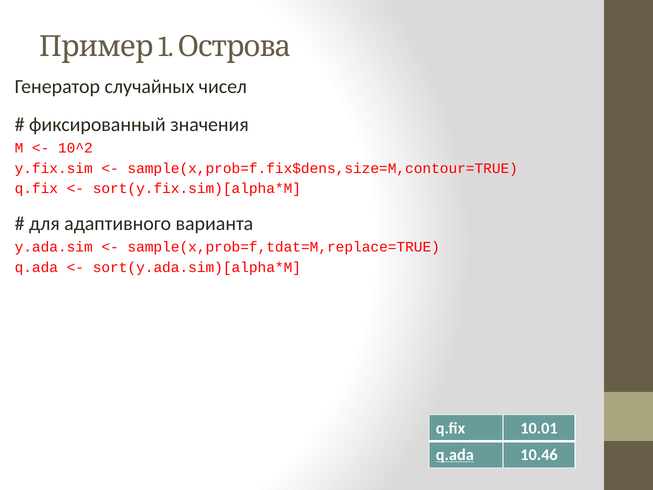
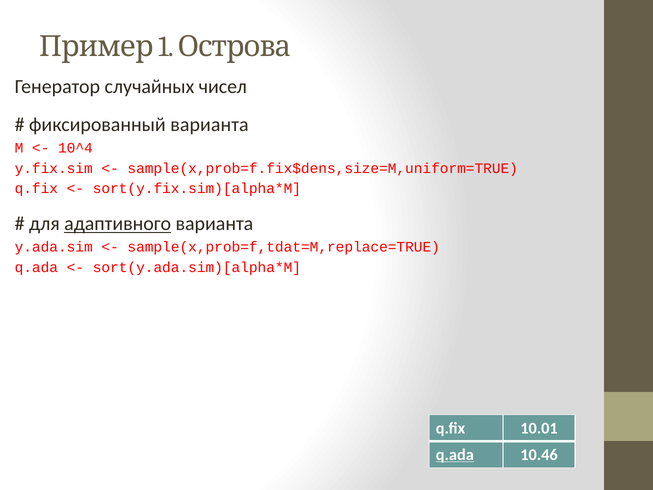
фиксированный значения: значения -> варианта (209, 125)
10^2: 10^2 -> 10^4 (75, 148)
sample(x,prob=f.fix$dens,size=M,contour=TRUE: sample(x,prob=f.fix$dens,size=M,contour=TRUE -> sample(x,prob=f.fix$dens,size=M,uniform=TRUE (323, 168)
адаптивного underline: none -> present (118, 224)
